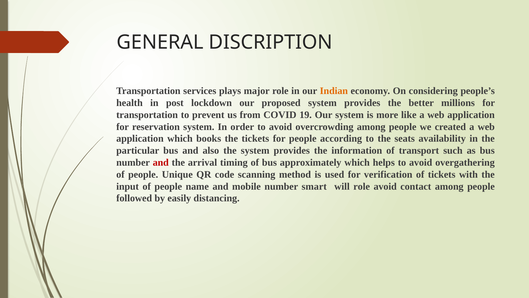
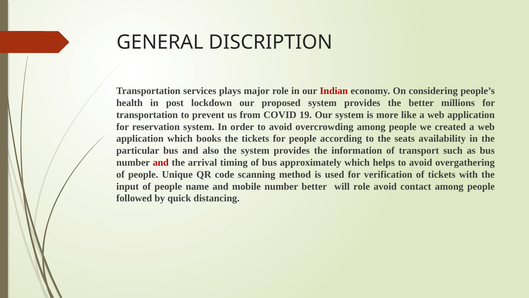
Indian colour: orange -> red (334, 91)
number smart: smart -> better (314, 186)
easily: easily -> quick (179, 198)
